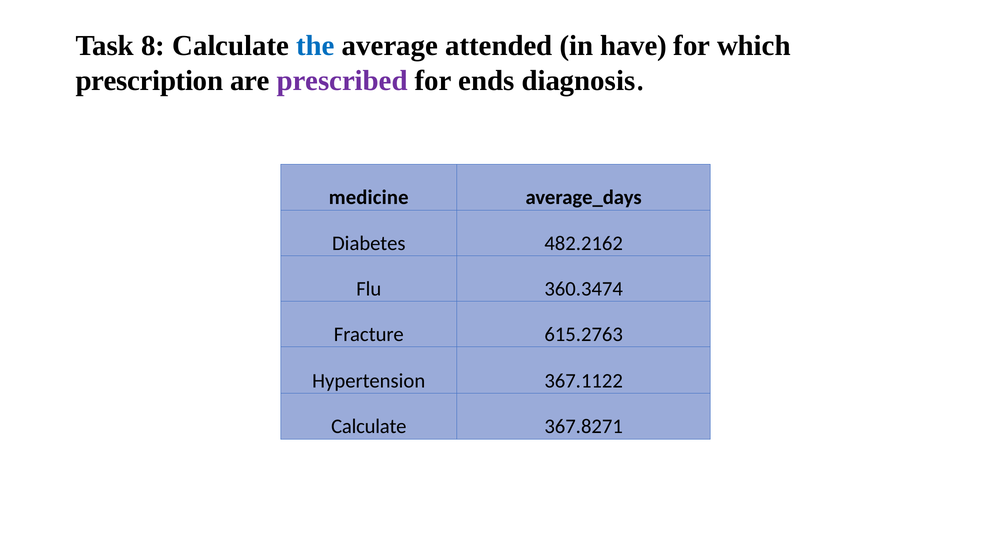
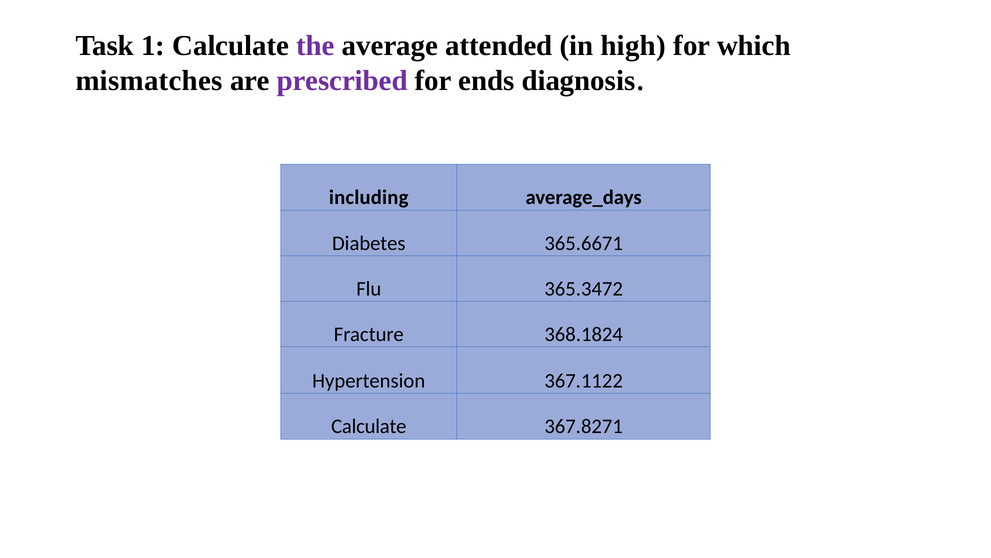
8: 8 -> 1 (153, 46)
the colour: blue -> purple (316, 46)
have: have -> high (633, 46)
prescription: prescription -> mismatches (149, 80)
medicine: medicine -> including (369, 197)
482.2162: 482.2162 -> 365.6671 (584, 243)
360.3474: 360.3474 -> 365.3472 (584, 289)
615.2763: 615.2763 -> 368.1824 (584, 334)
